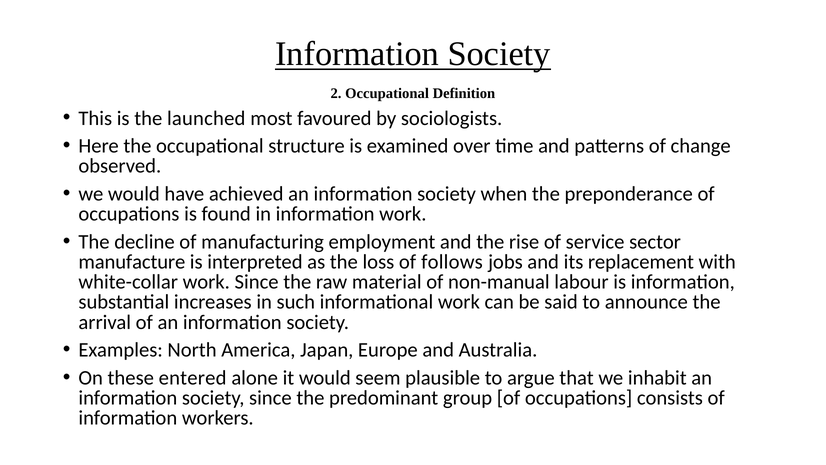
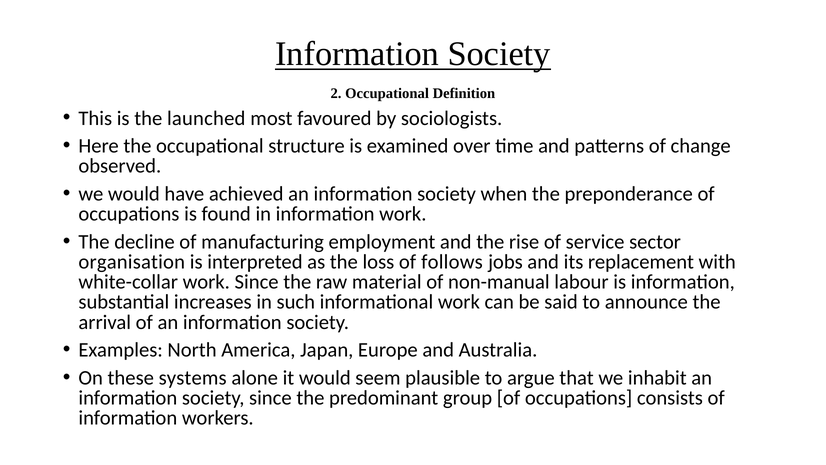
manufacture: manufacture -> organisation (132, 262)
entered: entered -> systems (193, 378)
